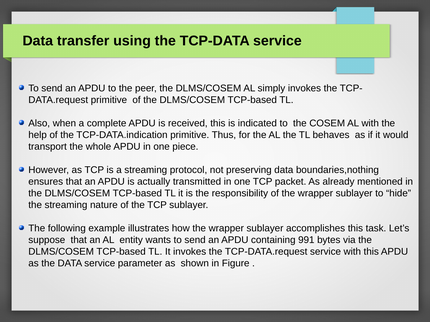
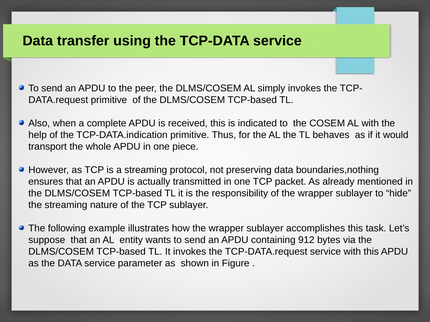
991: 991 -> 912 (306, 240)
